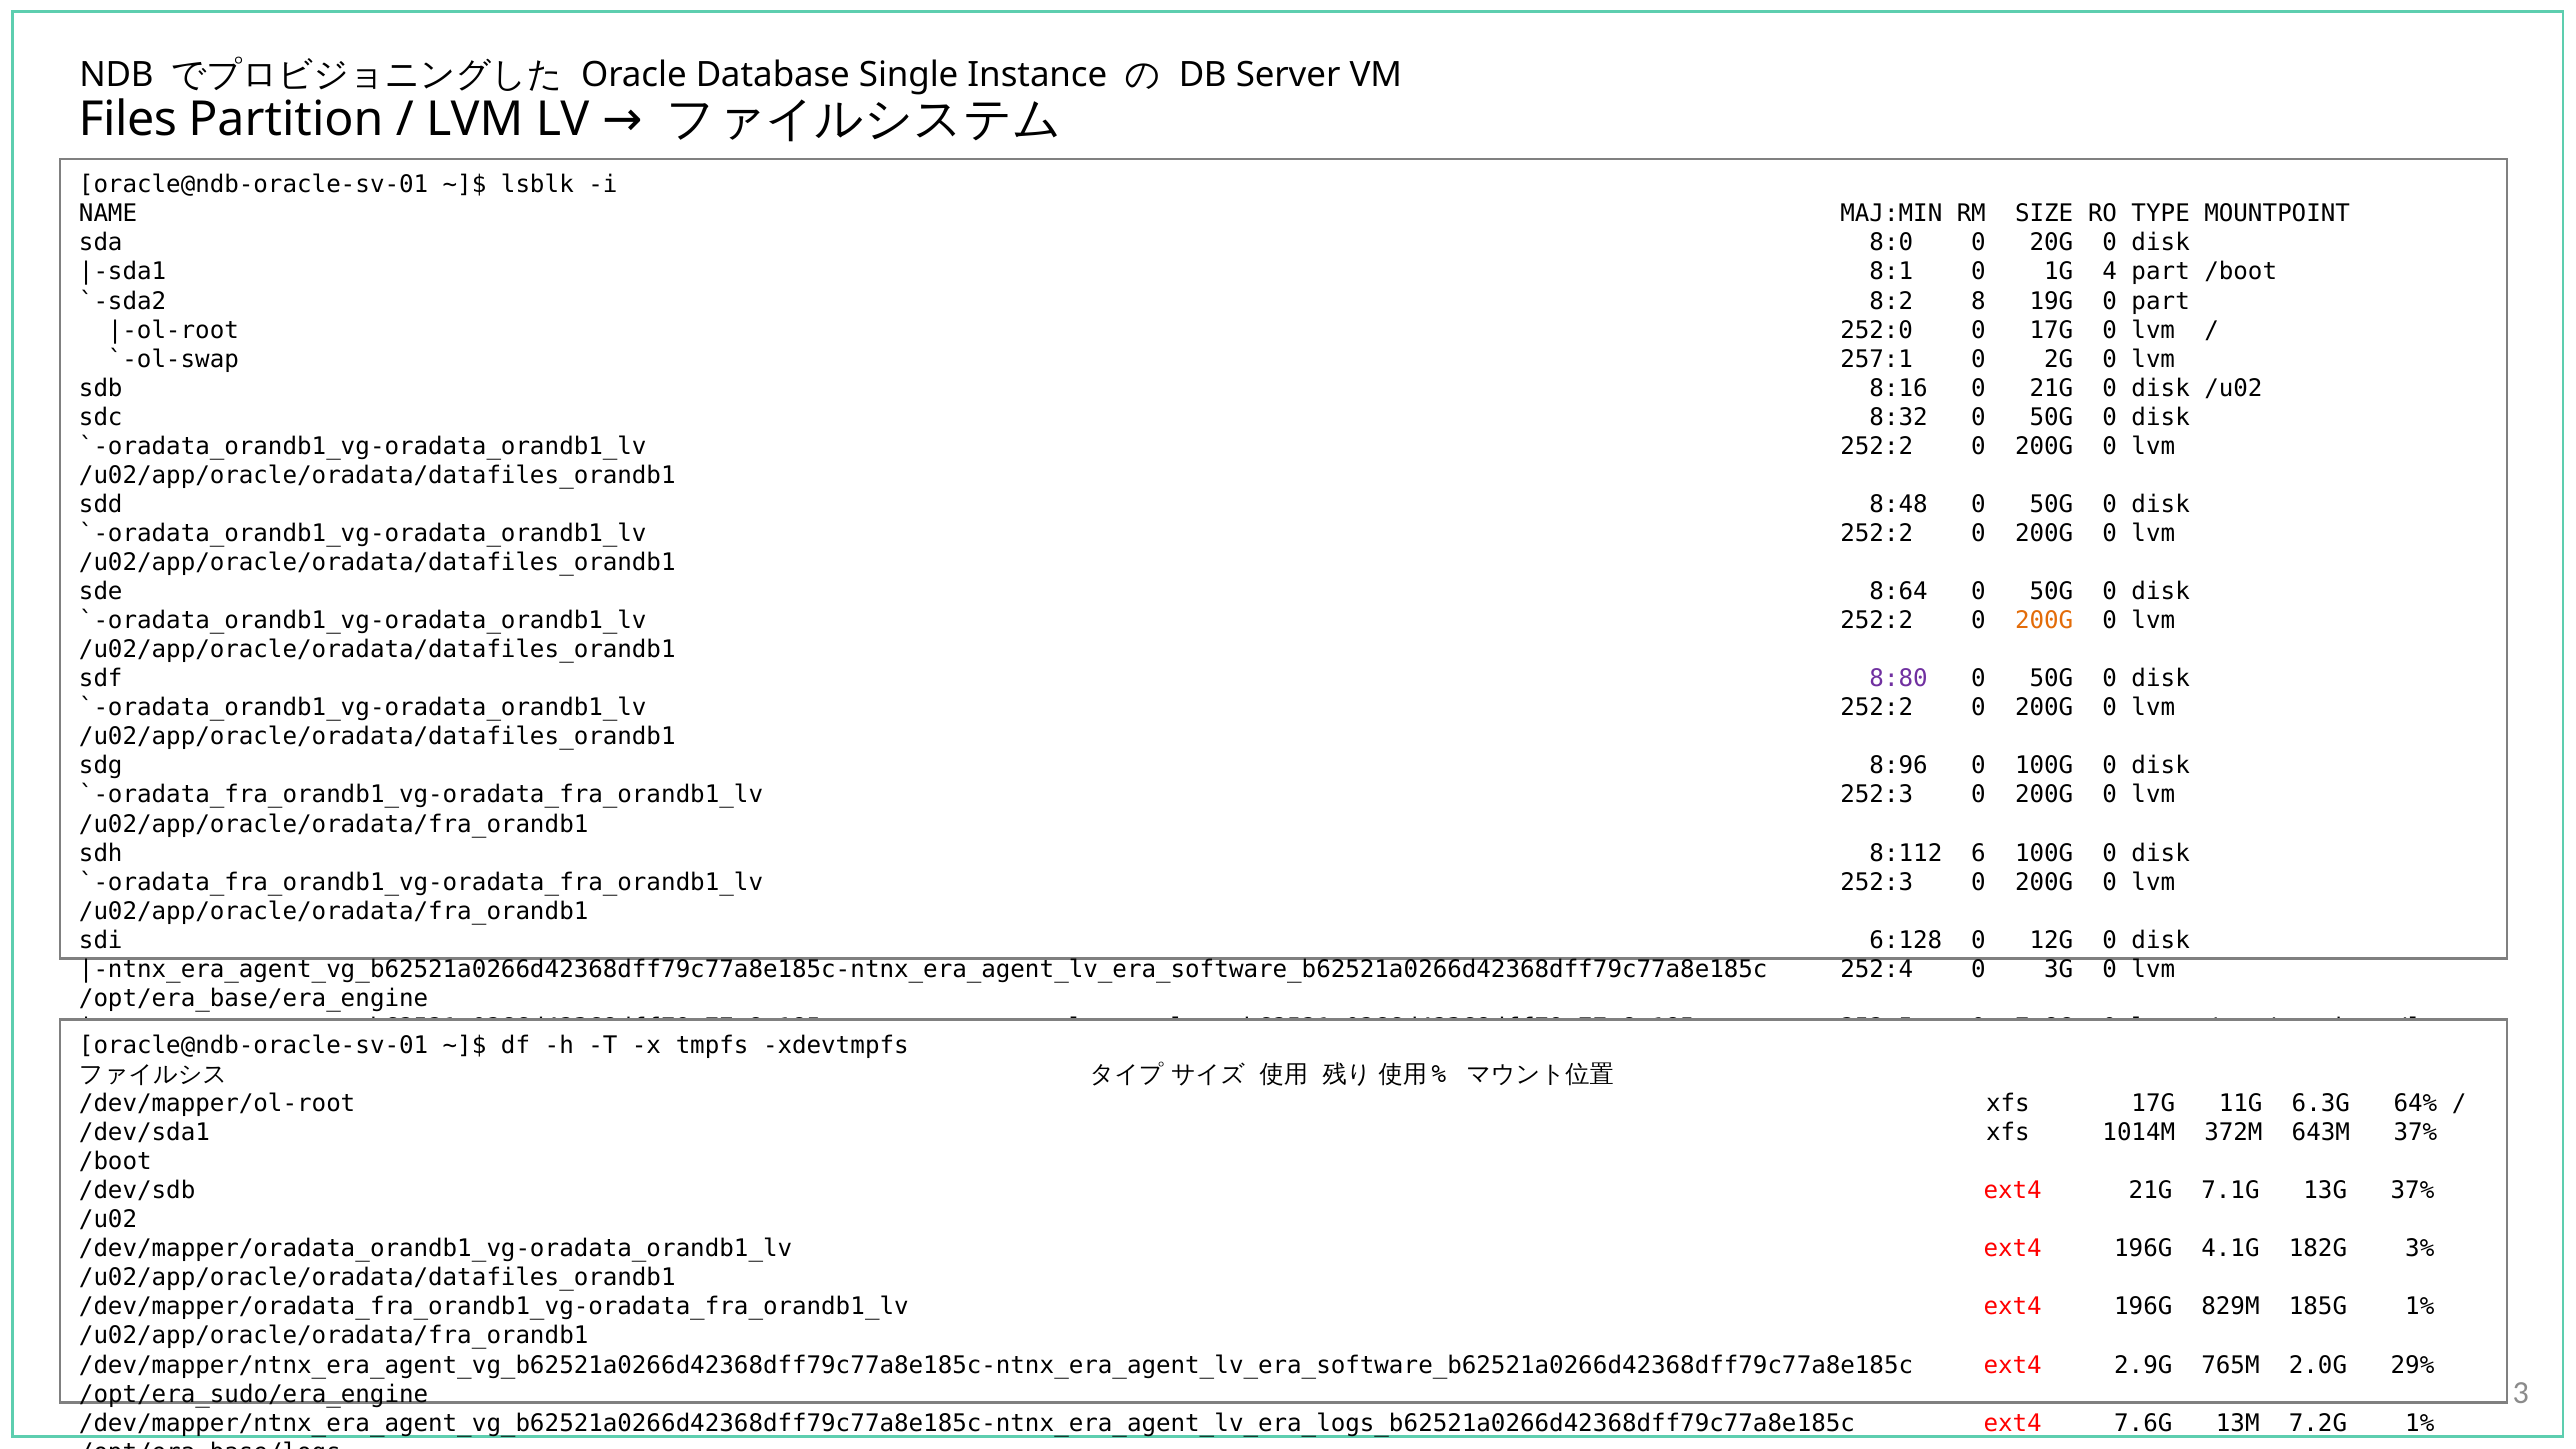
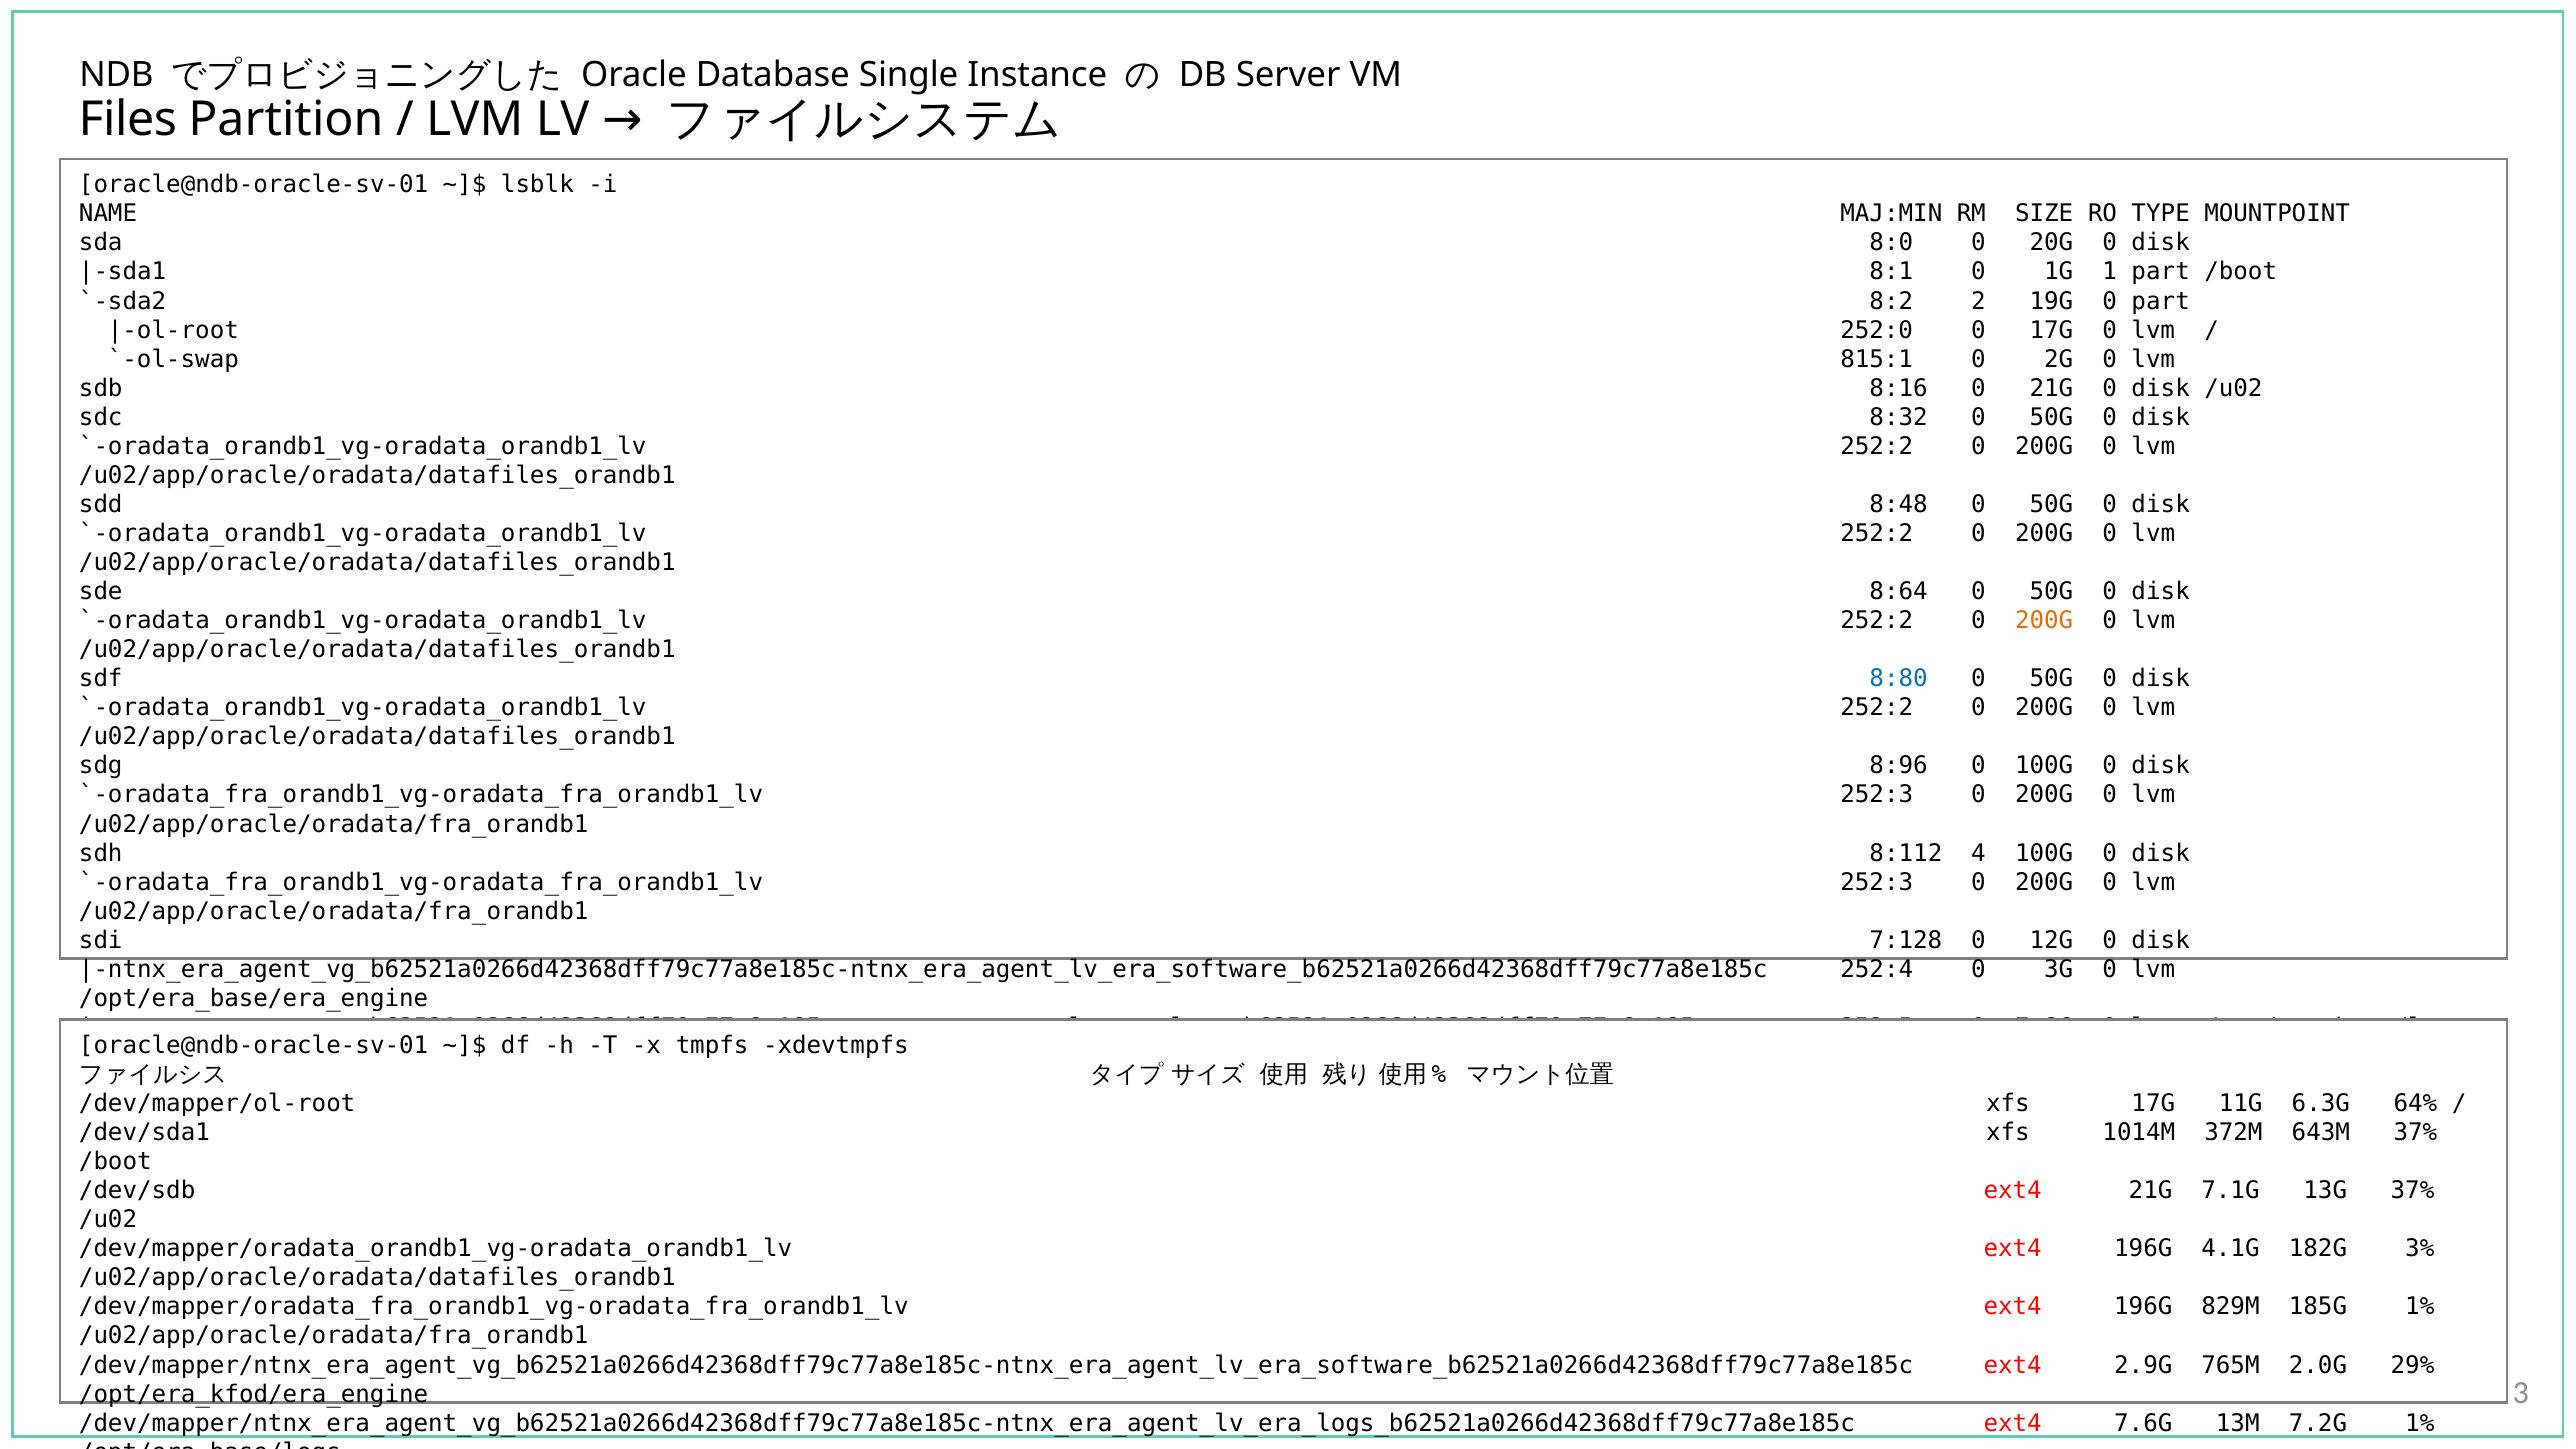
4: 4 -> 1 (2110, 272)
8: 8 -> 2 (1979, 301)
257:1: 257:1 -> 815:1 (1877, 359)
8:80 colour: purple -> blue (1899, 679)
6: 6 -> 4 (1979, 853)
6:128: 6:128 -> 7:128 (1906, 940)
/opt/era_sudo/era_engine: /opt/era_sudo/era_engine -> /opt/era_kfod/era_engine (254, 1394)
